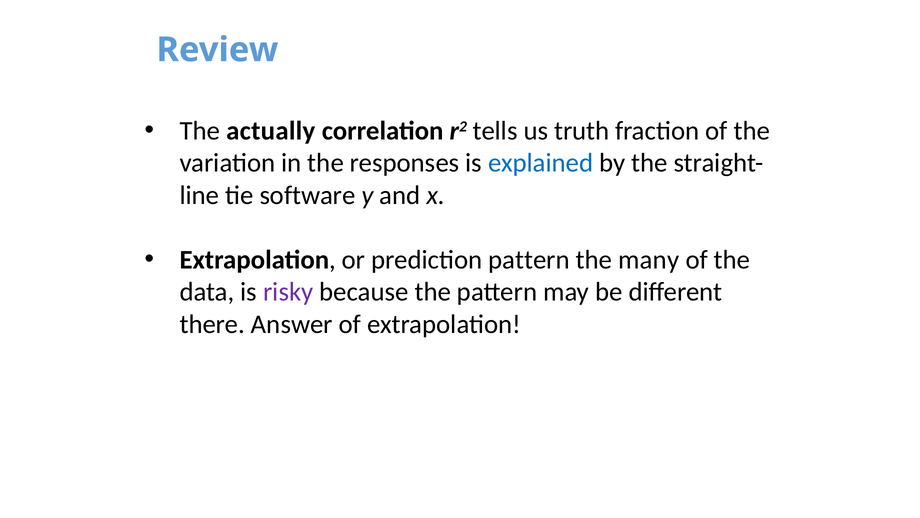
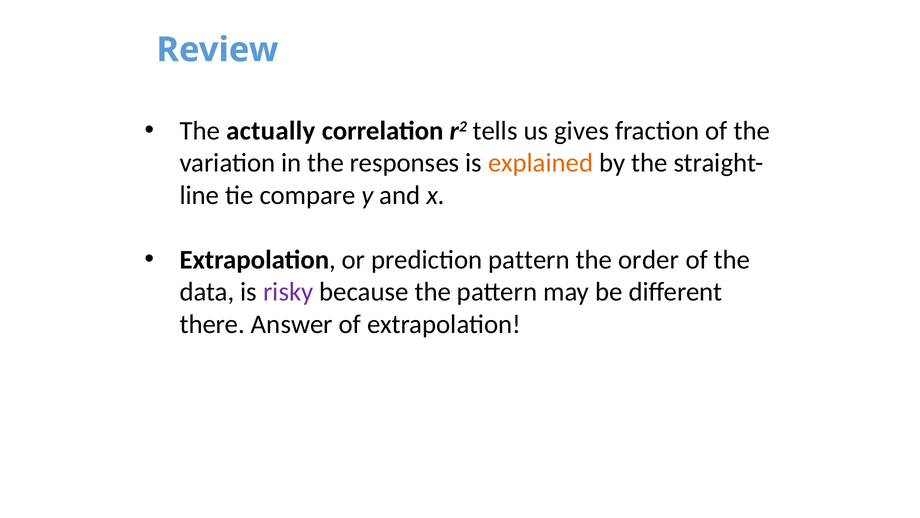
truth: truth -> gives (582, 131)
explained colour: blue -> orange (541, 163)
software: software -> compare (308, 195)
many: many -> order (649, 259)
